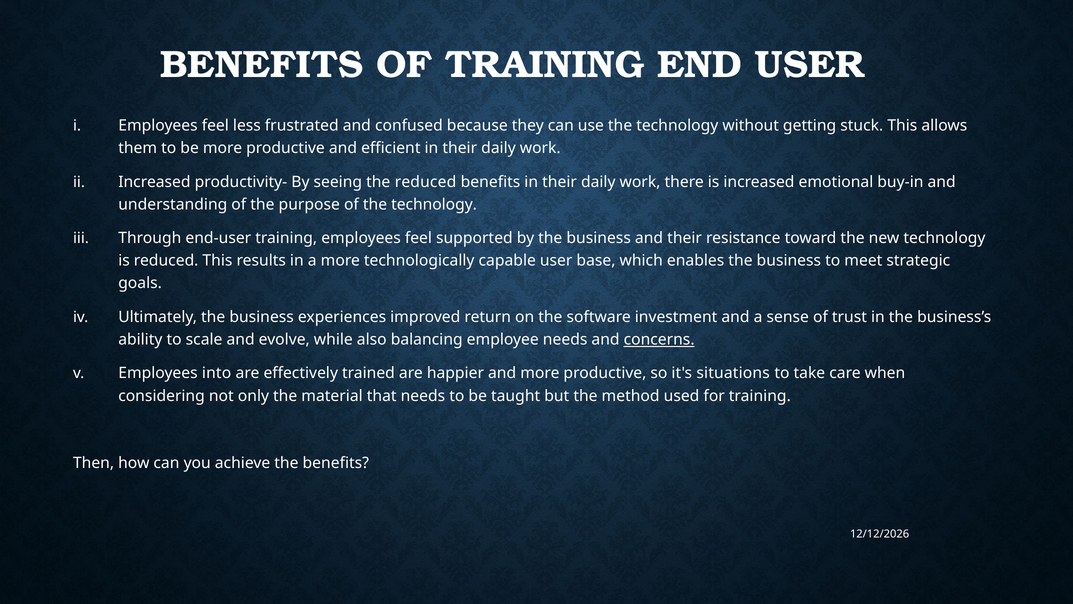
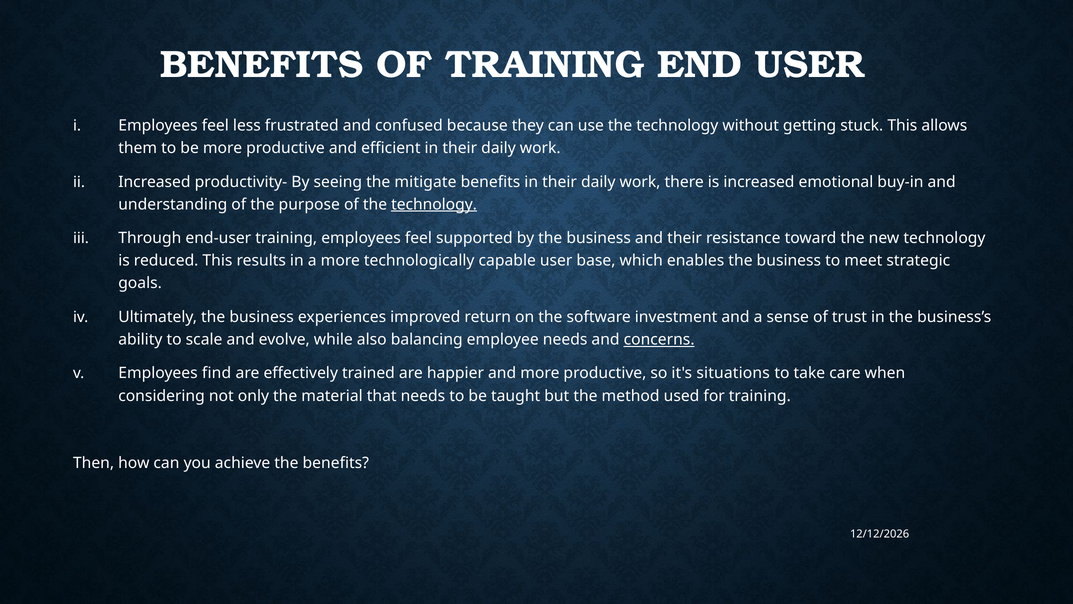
the reduced: reduced -> mitigate (426, 182)
technology underline: none -> present (434, 204)
into: into -> find (217, 373)
